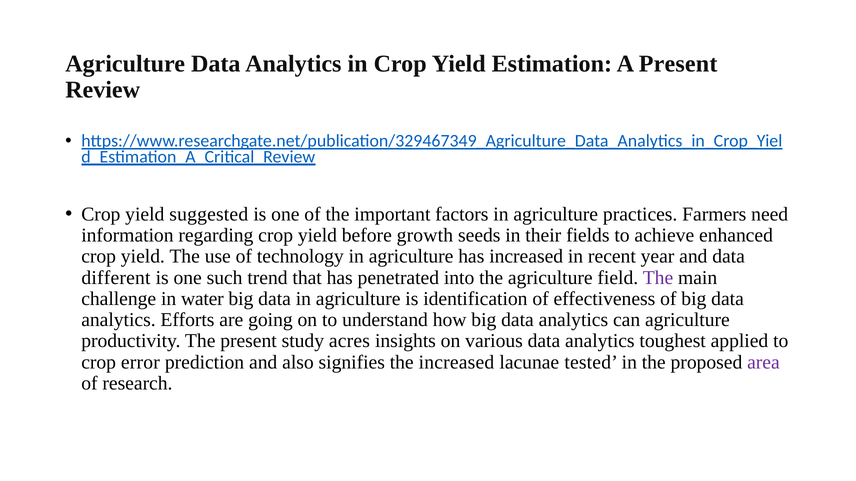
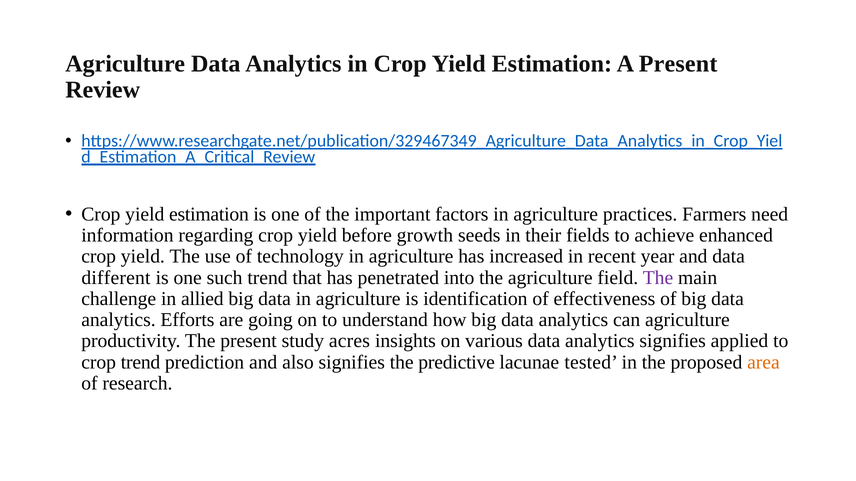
suggested: suggested -> estimation (209, 214)
water: water -> allied (202, 299)
analytics toughest: toughest -> signifies (673, 341)
crop error: error -> trend (141, 362)
the increased: increased -> predictive (457, 362)
area colour: purple -> orange (763, 362)
